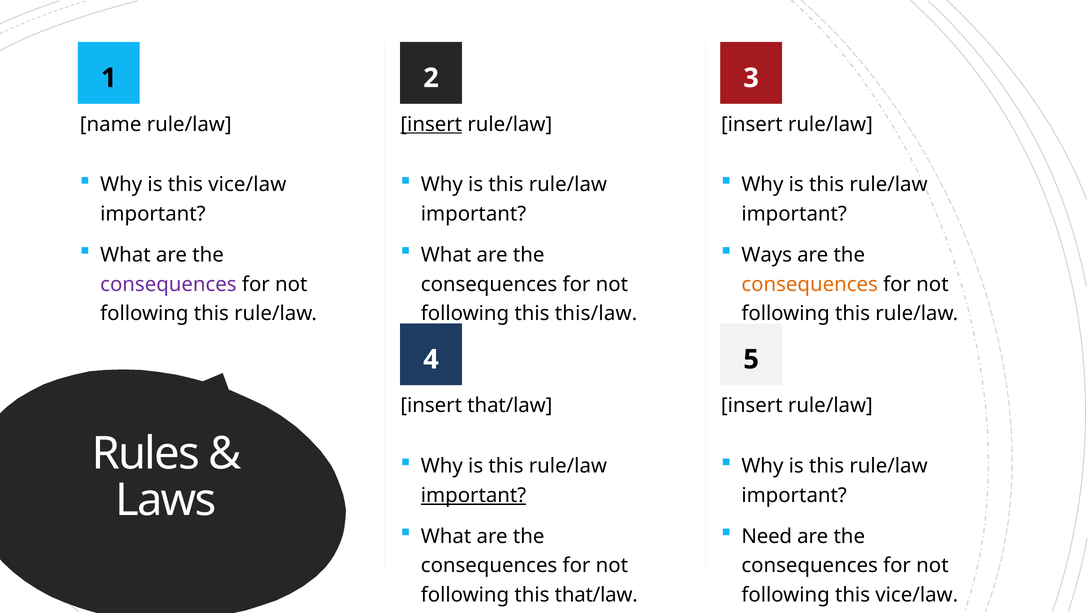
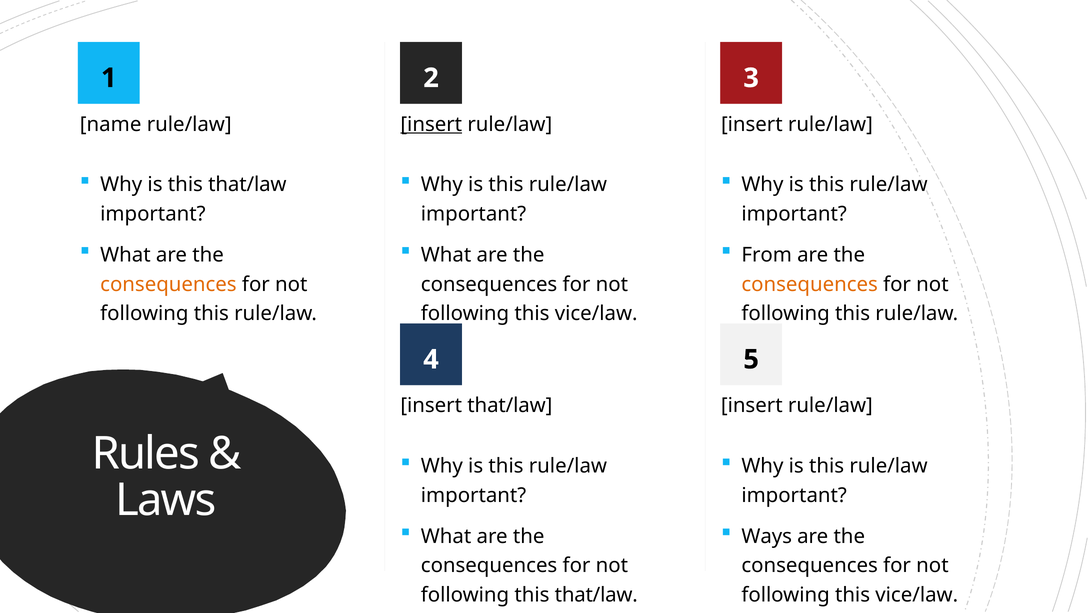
is this vice/law: vice/law -> that/law (247, 185)
Ways: Ways -> From (767, 255)
consequences colour: purple -> orange (168, 284)
this/law: this/law -> vice/law (596, 314)
important underline: present -> none (474, 496)
Need: Need -> Ways (767, 536)
